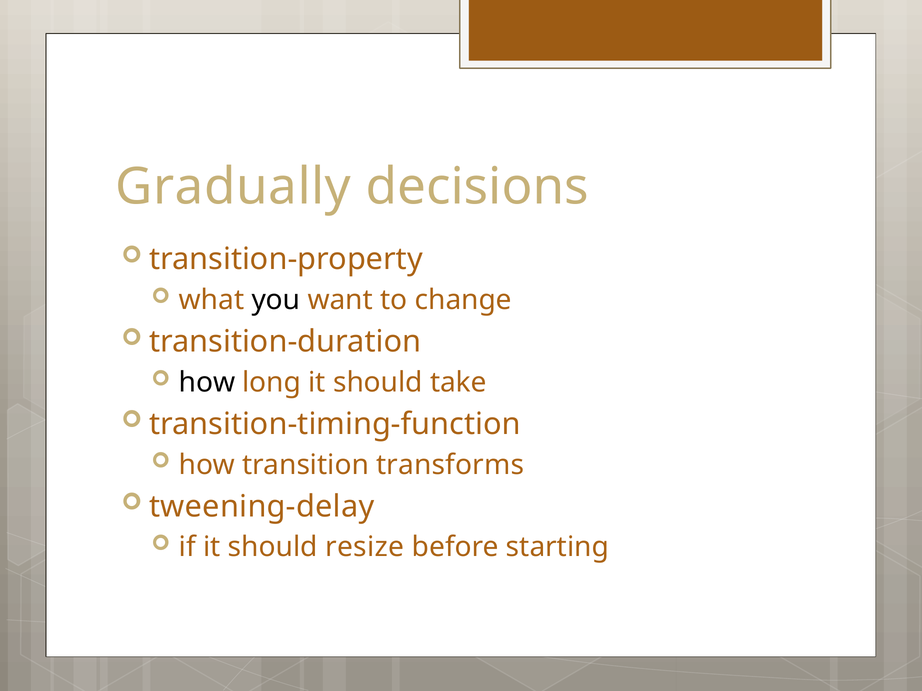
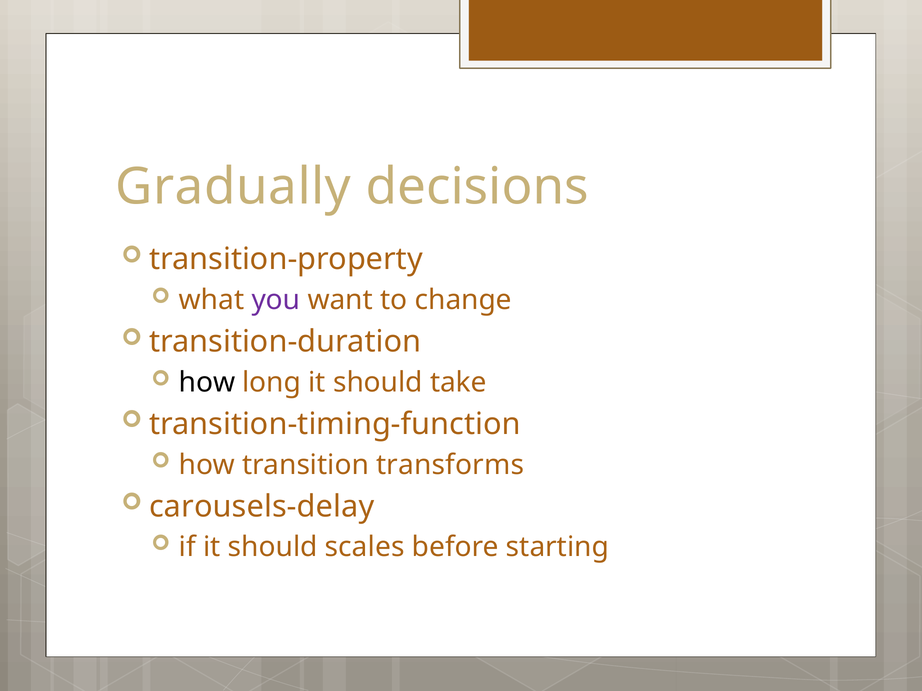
you colour: black -> purple (276, 300)
tweening-delay: tweening-delay -> carousels-delay (262, 507)
resize: resize -> scales (365, 548)
